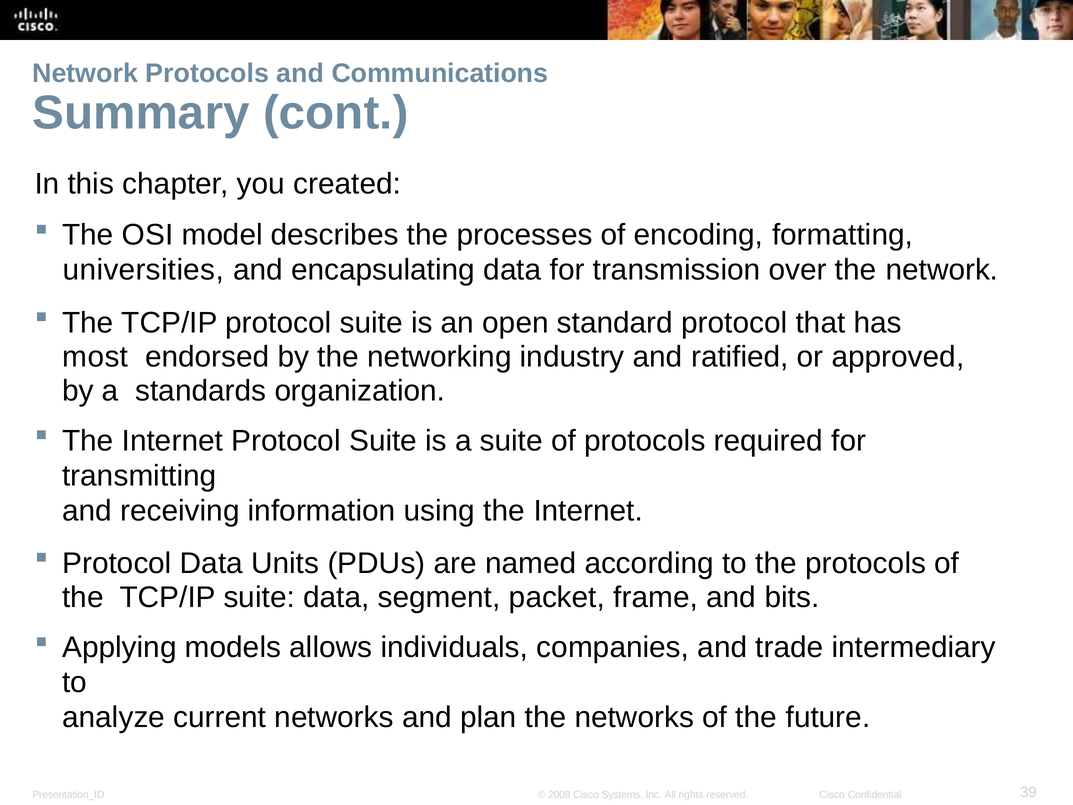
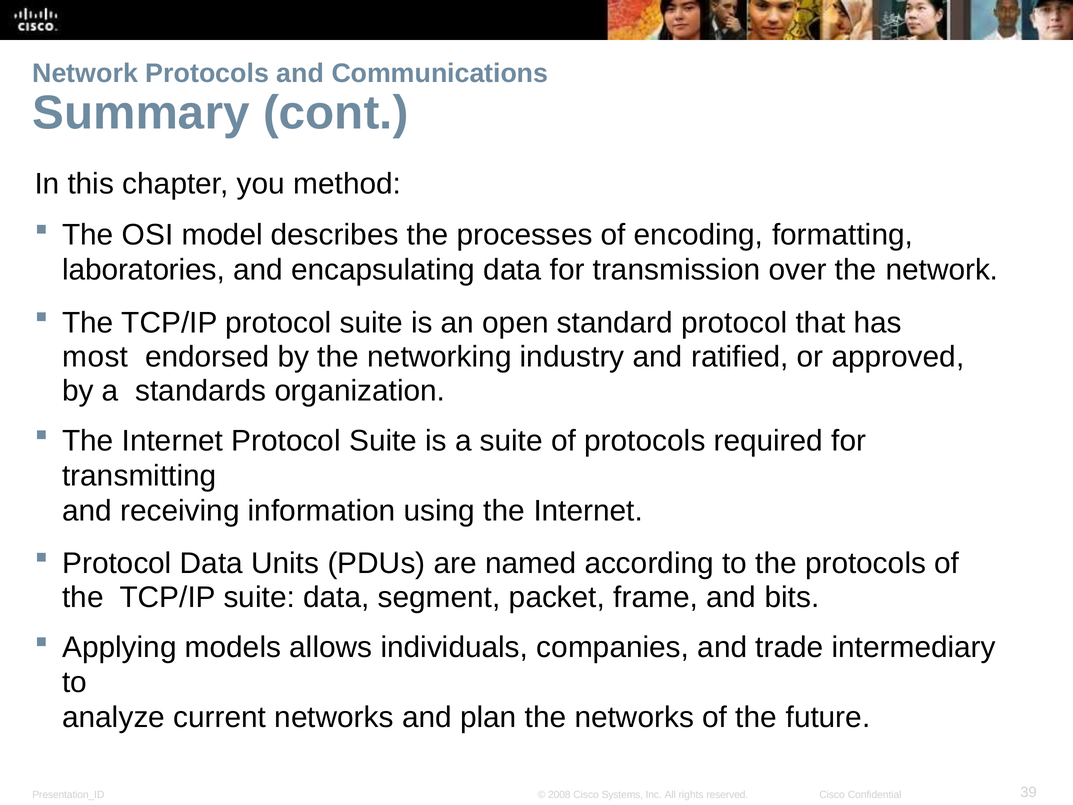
created: created -> method (347, 184)
universities: universities -> laboratories (144, 270)
